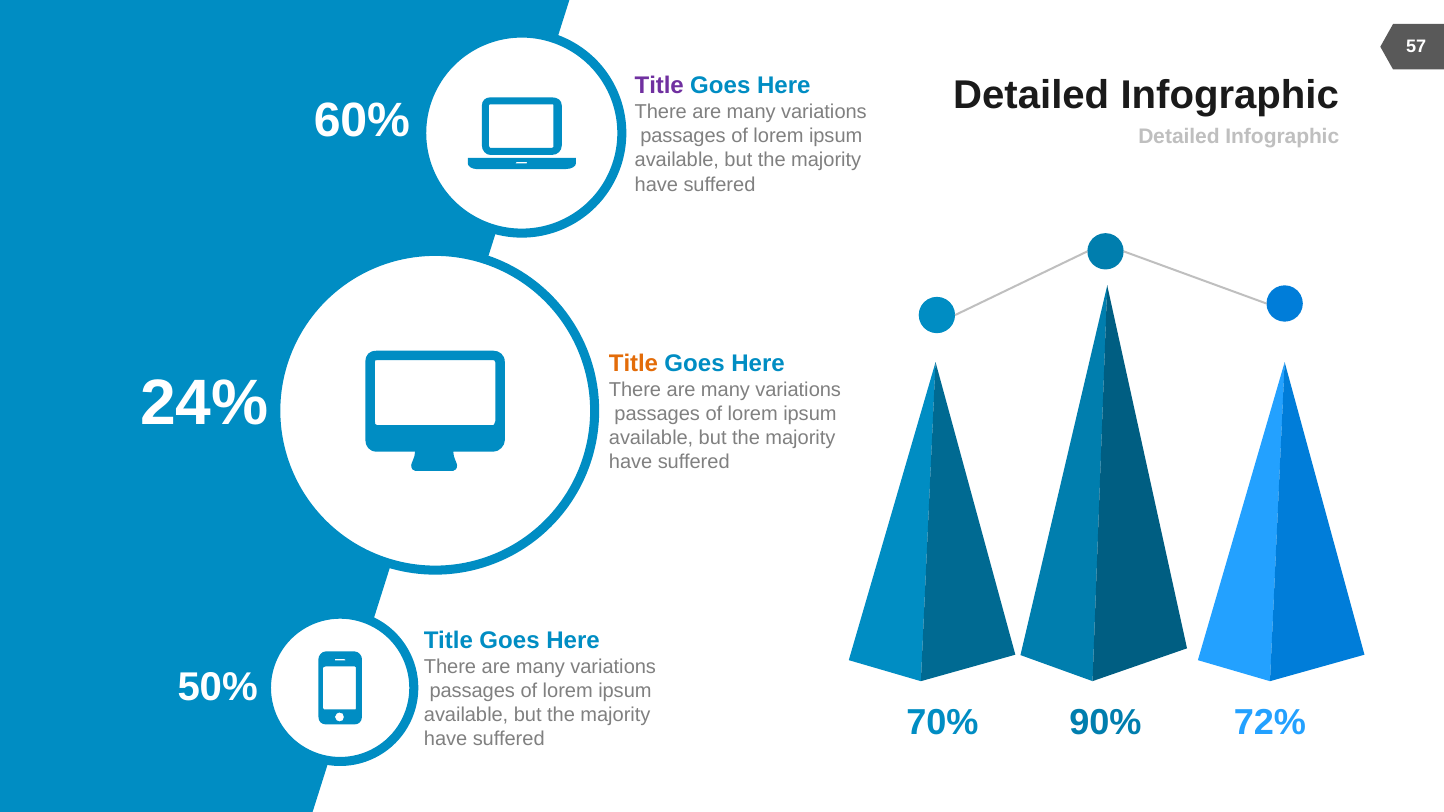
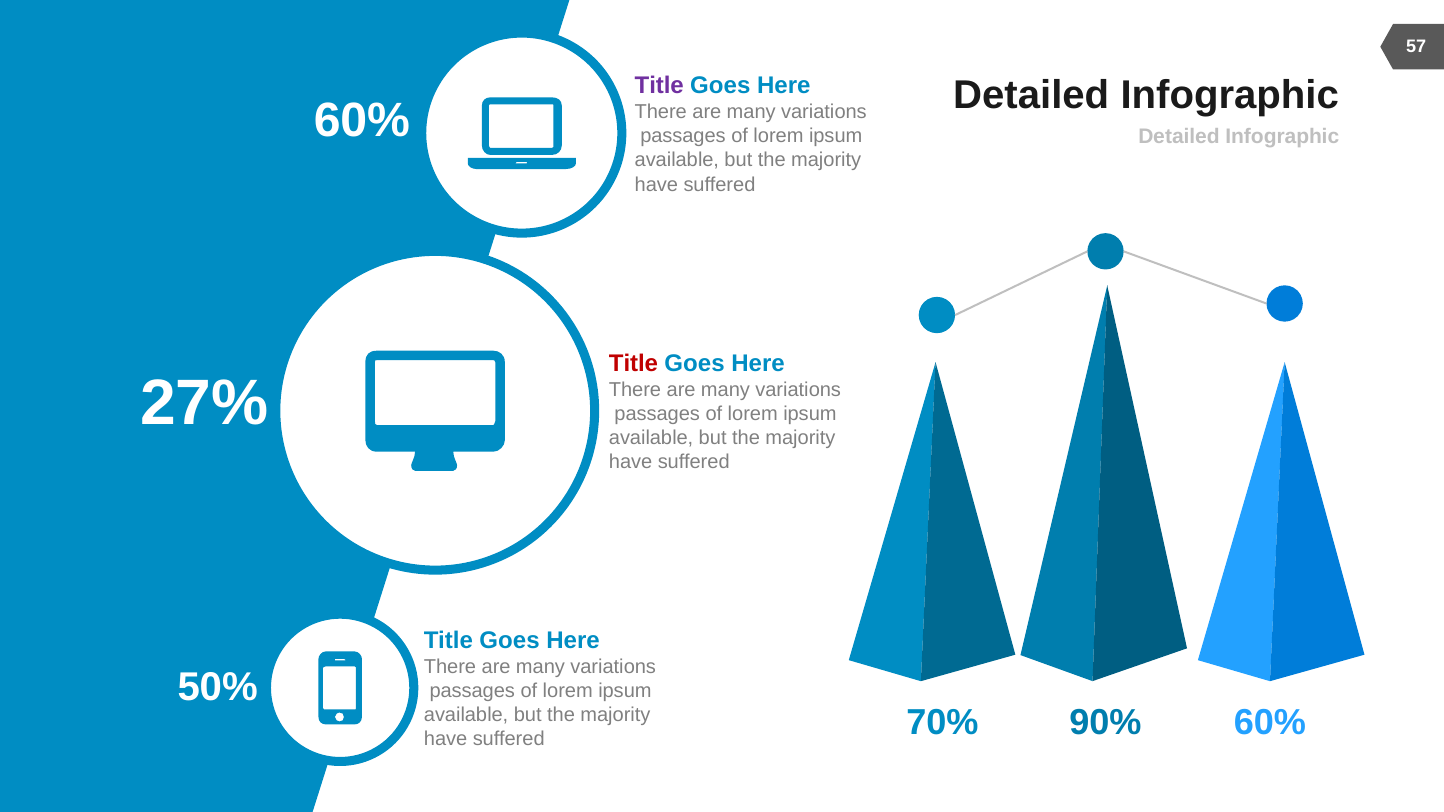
Title colour: orange -> red (634, 364)
24%: 24% -> 27% (204, 404)
70% 72%: 72% -> 60% (1270, 723)
